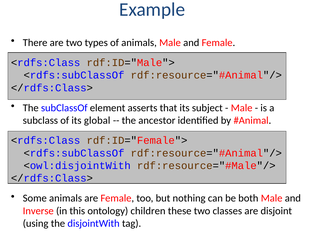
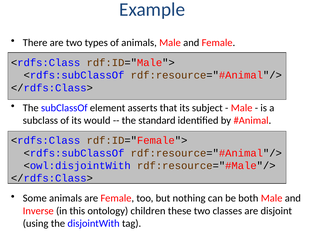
global: global -> would (97, 121)
ancestor: ancestor -> standard (157, 121)
